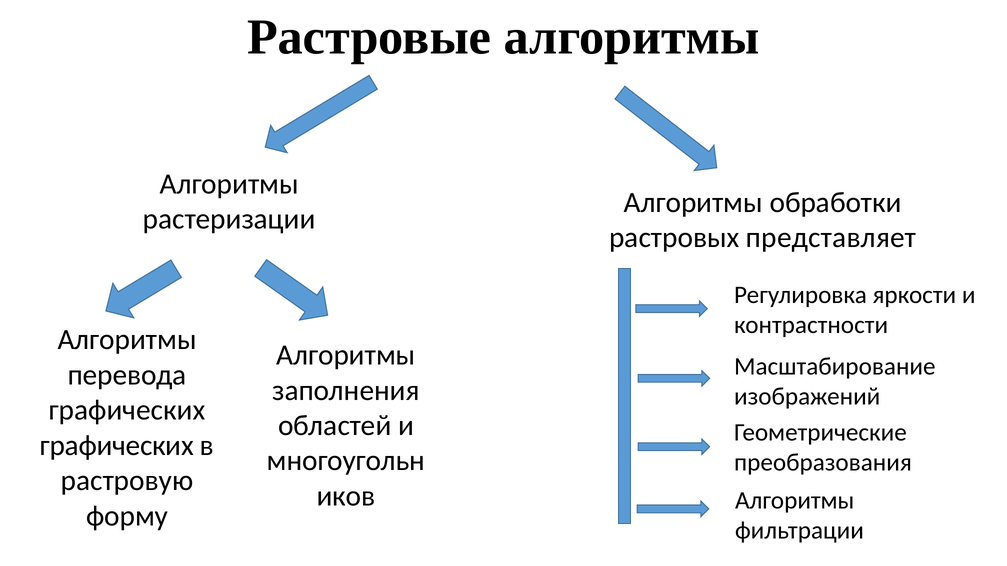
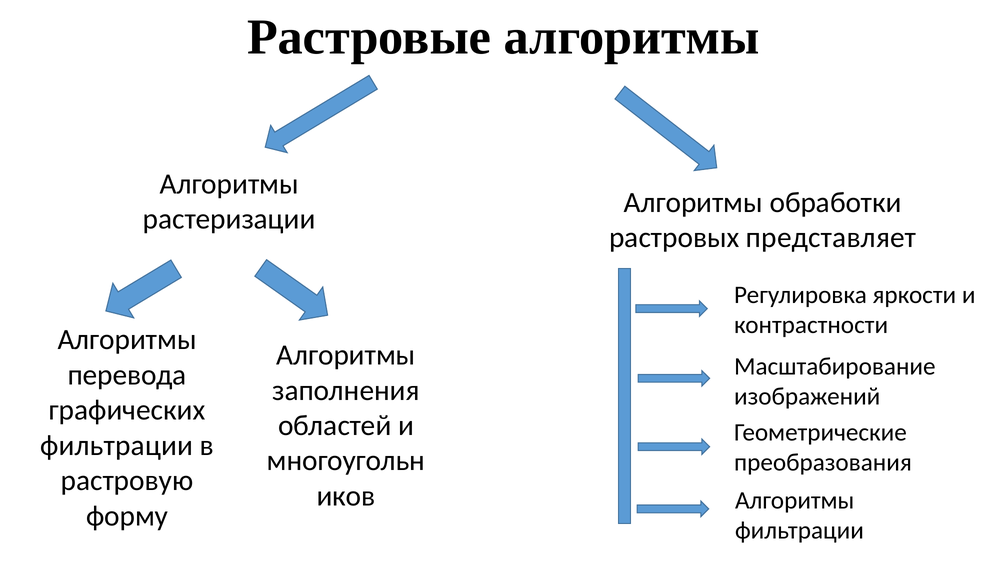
графических: графических -> фильтрации (117, 446)
